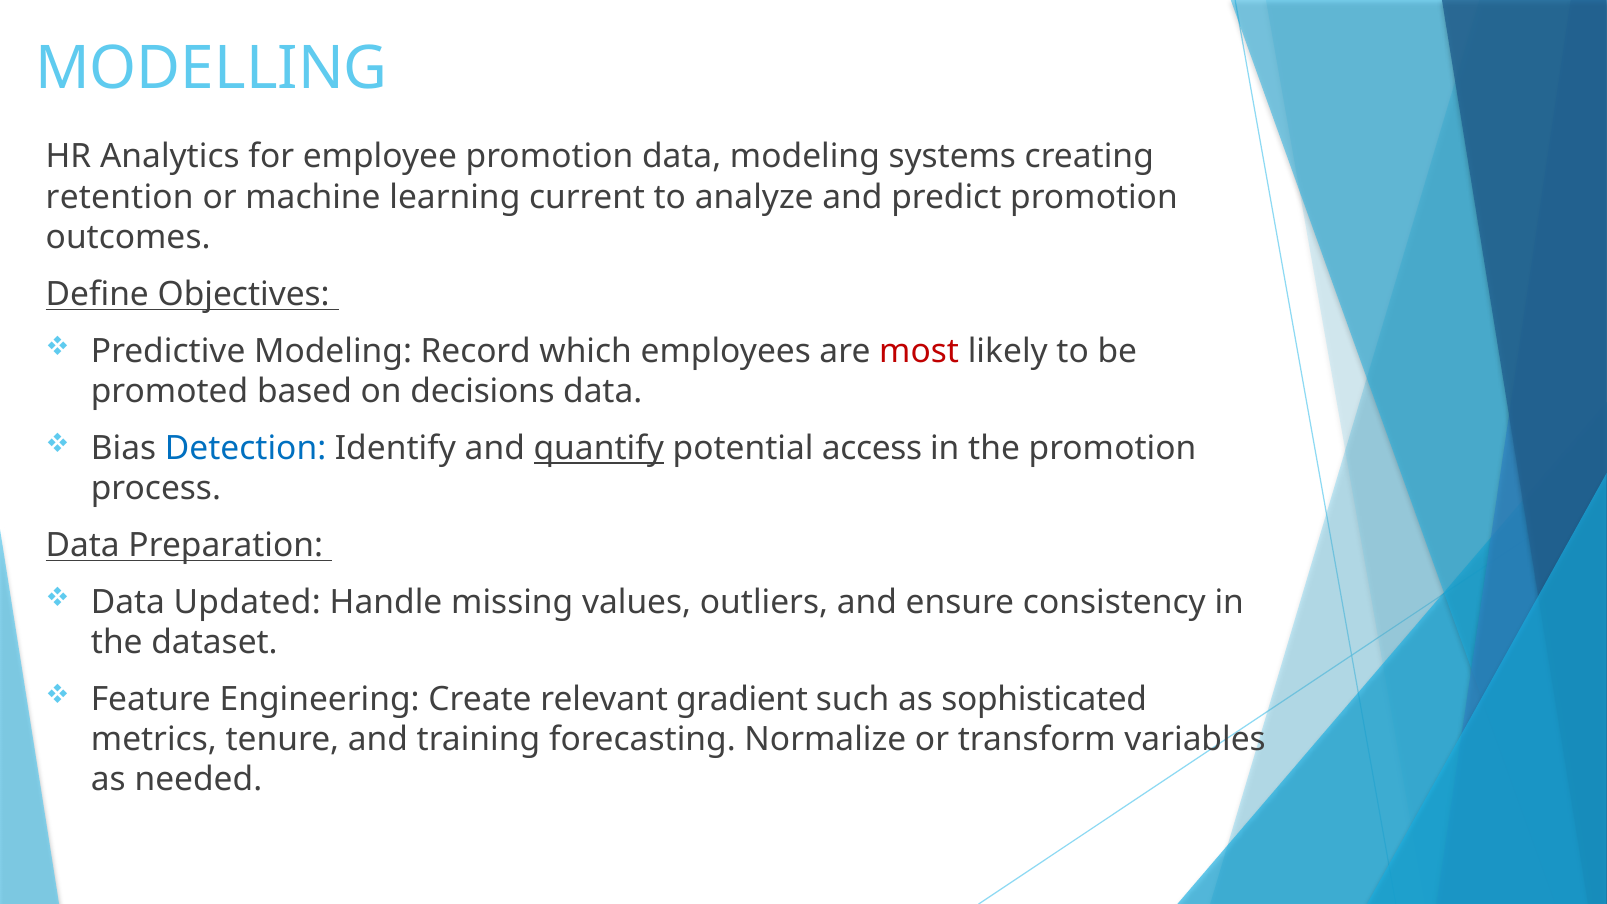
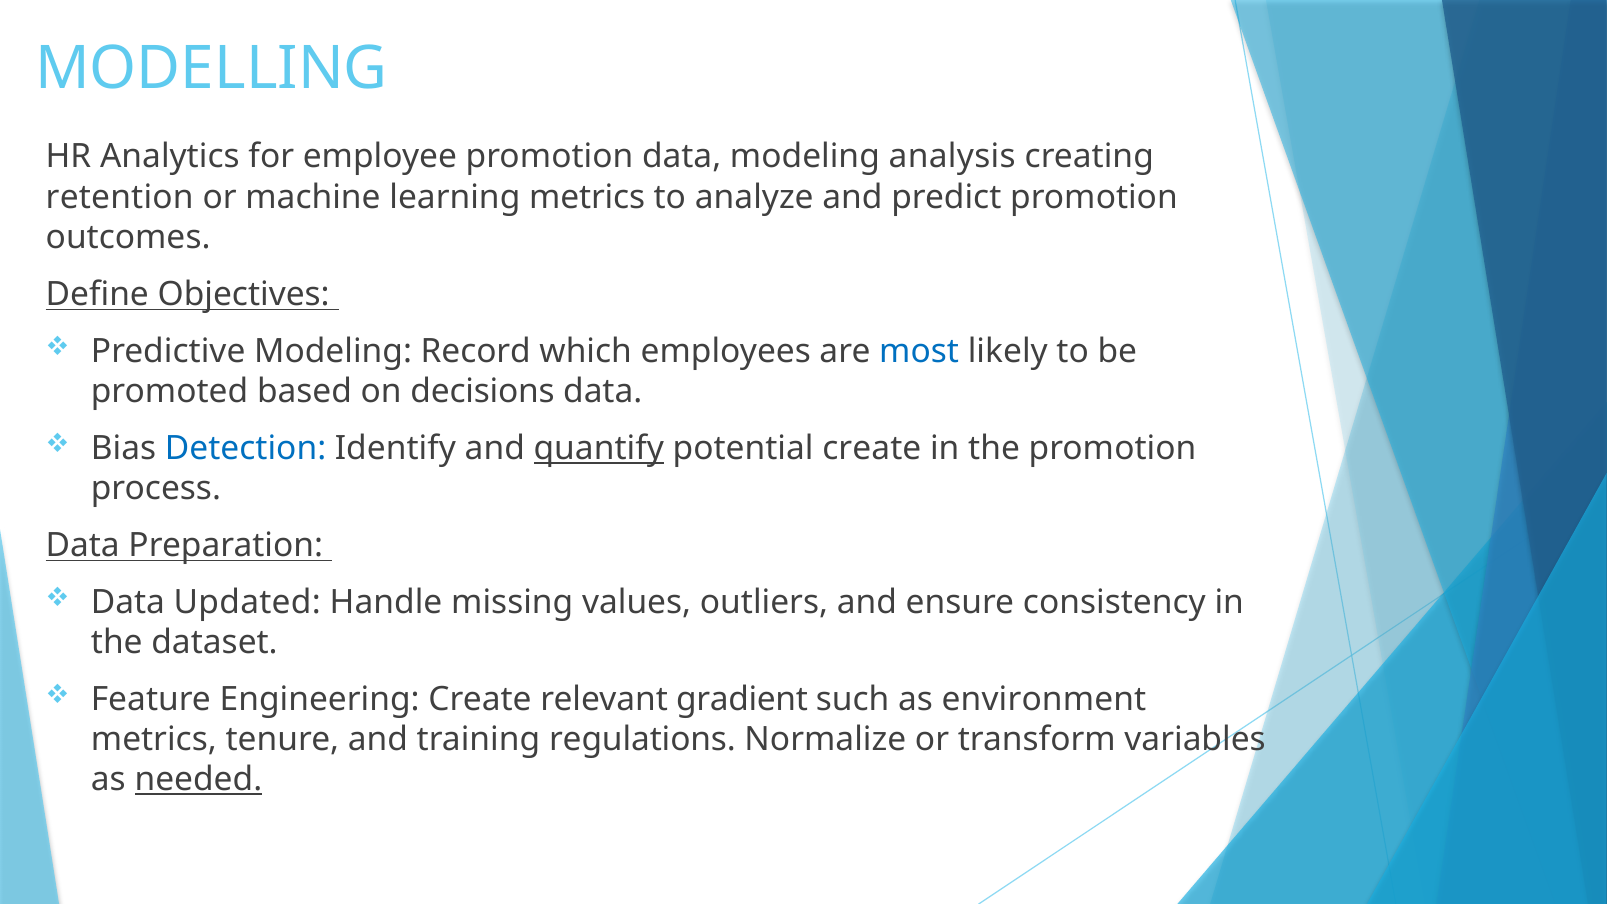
systems: systems -> analysis (952, 157)
learning current: current -> metrics (587, 197)
most colour: red -> blue (919, 351)
potential access: access -> create (872, 448)
sophisticated: sophisticated -> environment (1044, 699)
forecasting: forecasting -> regulations (642, 740)
needed underline: none -> present (198, 780)
